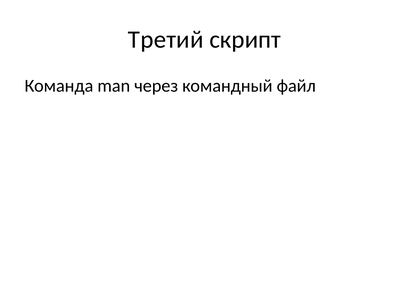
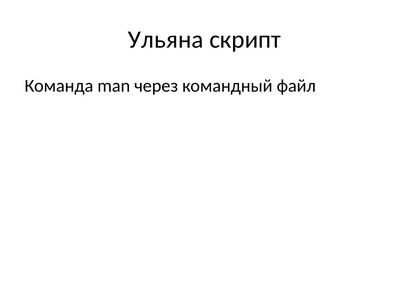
Третий: Третий -> Ульяна (166, 40)
